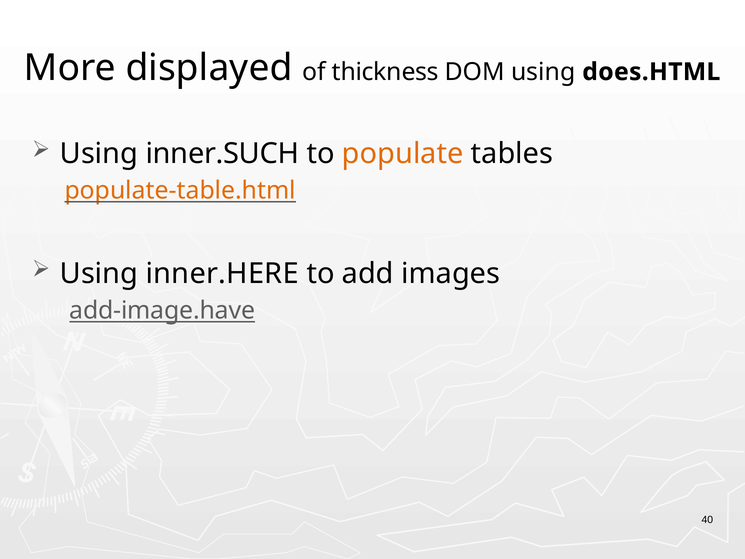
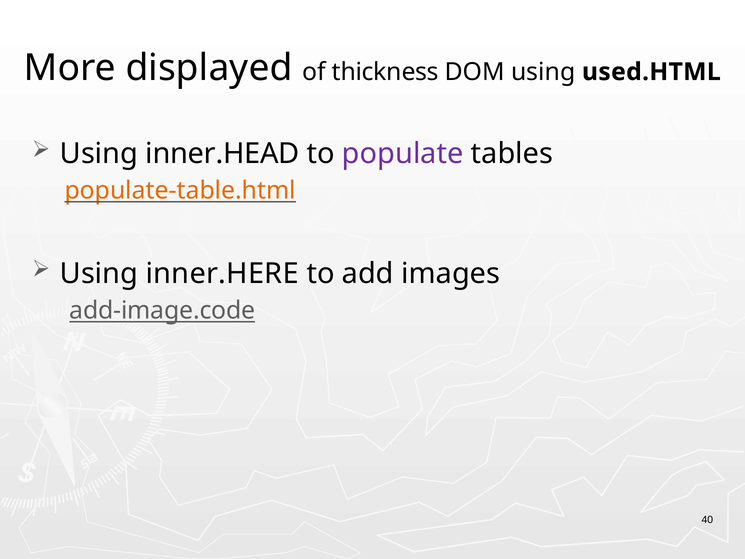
does.HTML: does.HTML -> used.HTML (651, 72)
inner.SUCH: inner.SUCH -> inner.HEAD (222, 153)
populate colour: orange -> purple (403, 153)
add-image.have: add-image.have -> add-image.code (162, 310)
